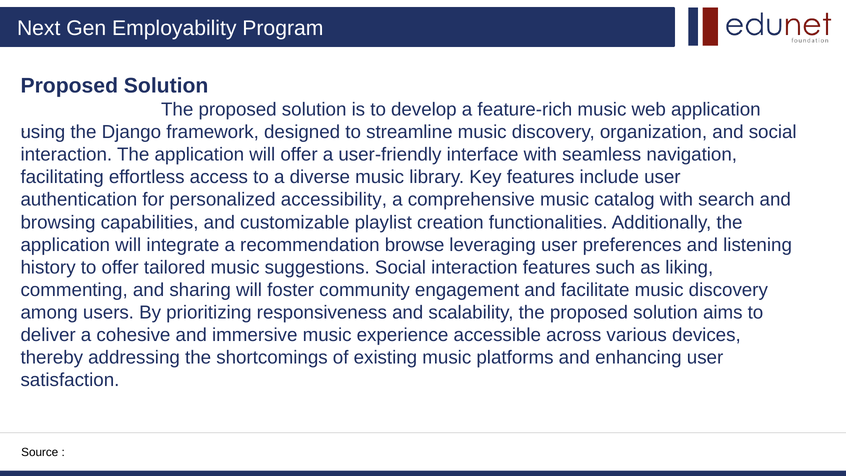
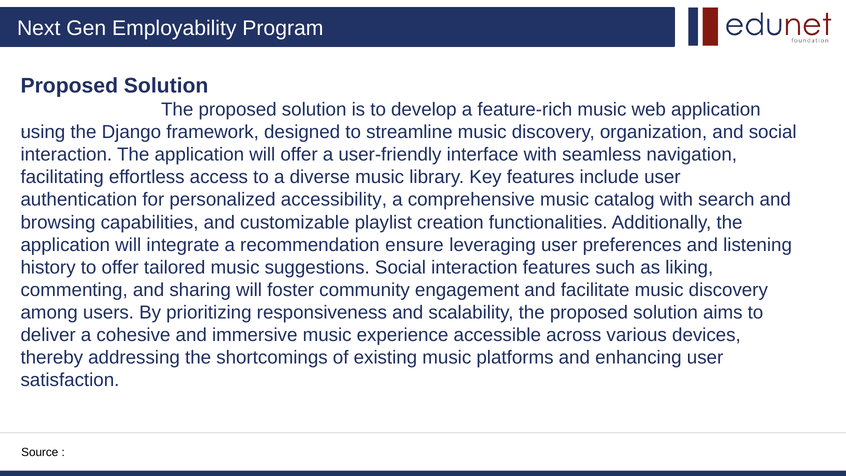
browse: browse -> ensure (414, 245)
